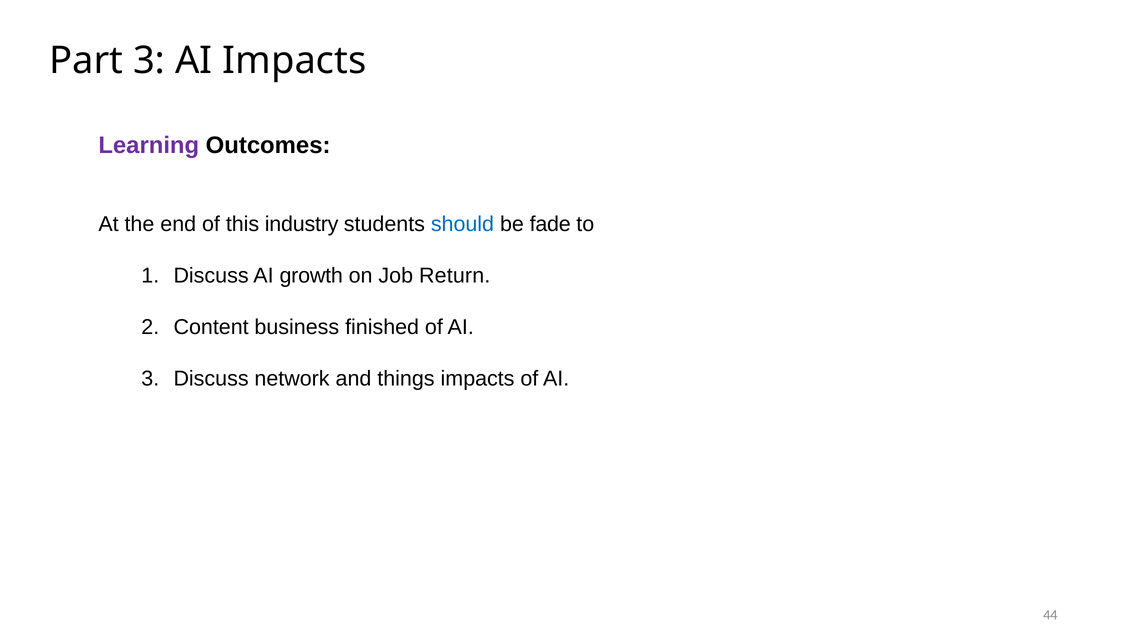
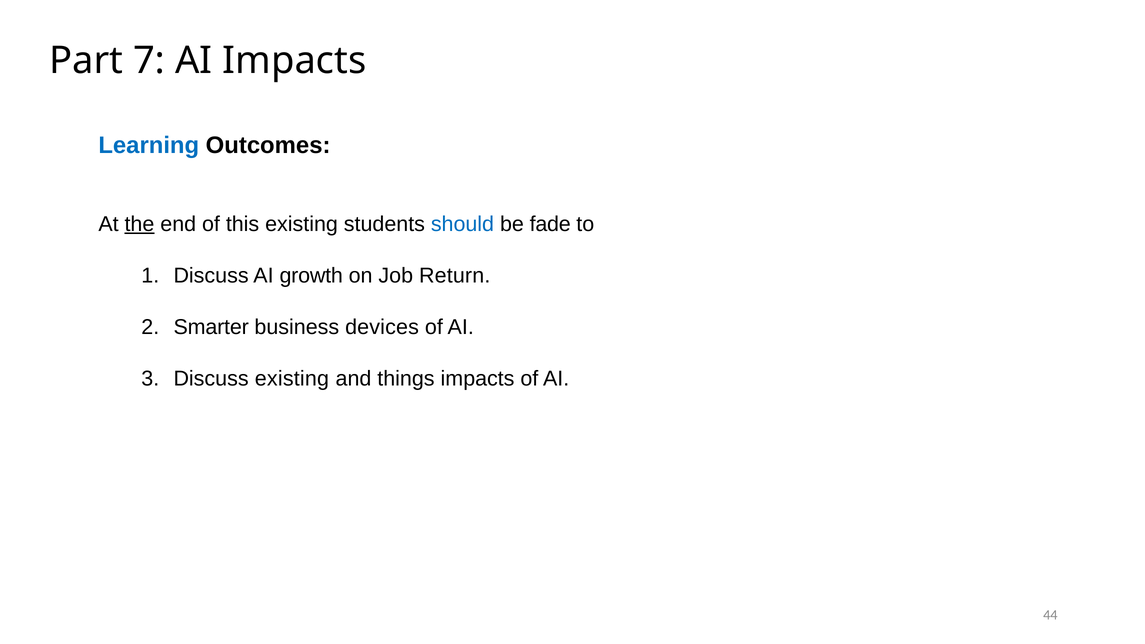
Part 3: 3 -> 7 (149, 61)
Learning colour: purple -> blue (149, 145)
the underline: none -> present (139, 224)
this industry: industry -> existing (302, 224)
Content: Content -> Smarter (211, 327)
finished: finished -> devices (382, 327)
Discuss network: network -> existing (292, 379)
